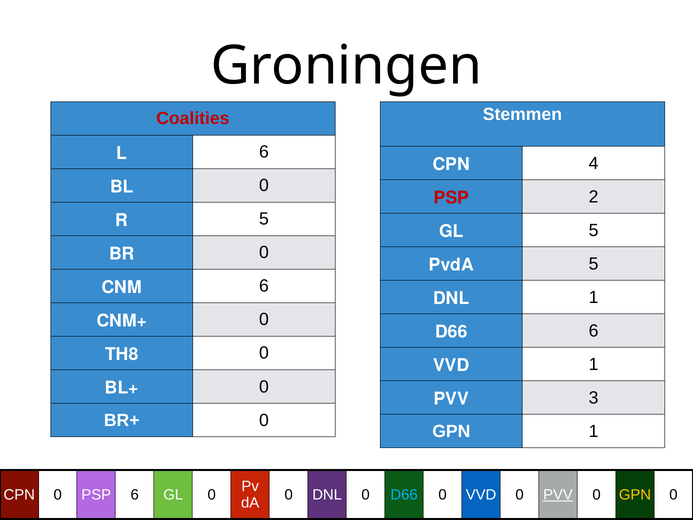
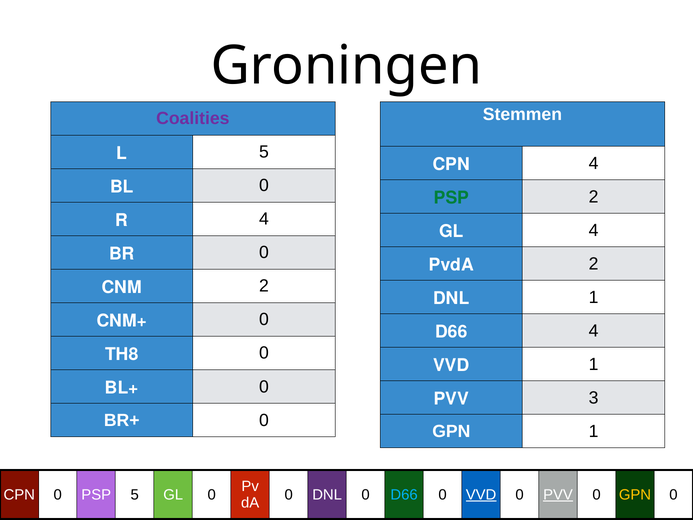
Coalities colour: red -> purple (193, 119)
L 6: 6 -> 5 (264, 152)
PSP colour: red -> green (451, 198)
R 5: 5 -> 4 (264, 219)
GL 5: 5 -> 4 (594, 230)
PvdA 5: 5 -> 2 (594, 264)
CNM 6: 6 -> 2 (264, 286)
D66 6: 6 -> 4 (594, 331)
PSP 6: 6 -> 5 (135, 494)
VVD underline: none -> present (481, 494)
